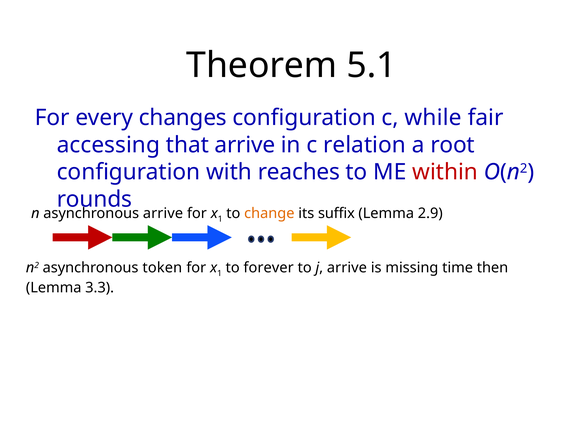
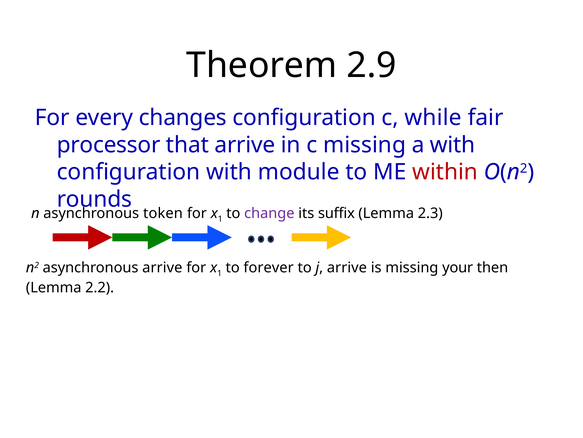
5.1: 5.1 -> 2.9 (371, 65)
accessing: accessing -> processor (109, 145)
c relation: relation -> missing (365, 145)
a root: root -> with (453, 145)
reaches: reaches -> module (299, 172)
arrive: arrive -> token (163, 213)
change colour: orange -> purple (269, 213)
2.9: 2.9 -> 2.3 (430, 213)
asynchronous token: token -> arrive (162, 267)
time: time -> your (458, 267)
3.3: 3.3 -> 2.2 (100, 287)
